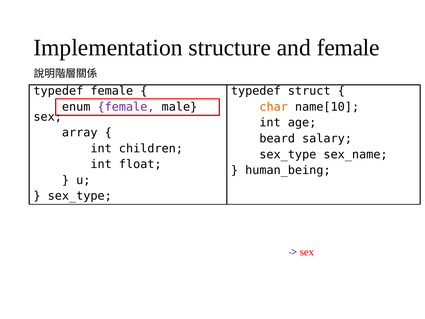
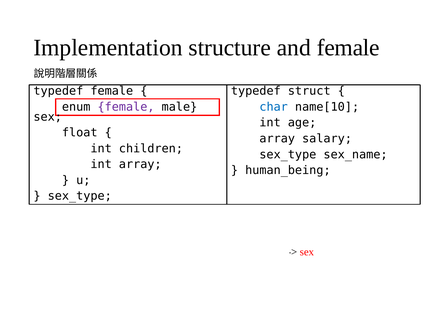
char colour: orange -> blue (274, 107)
array: array -> float (80, 133)
beard: beard -> array (277, 138)
int float: float -> array (140, 164)
